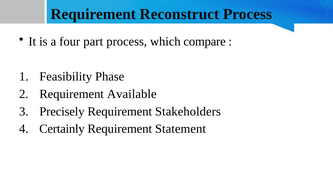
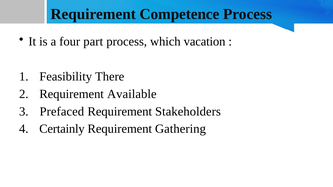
Reconstruct: Reconstruct -> Competence (180, 14)
compare: compare -> vacation (205, 42)
Phase: Phase -> There (110, 77)
Precisely: Precisely -> Prefaced (62, 112)
Statement: Statement -> Gathering (180, 129)
